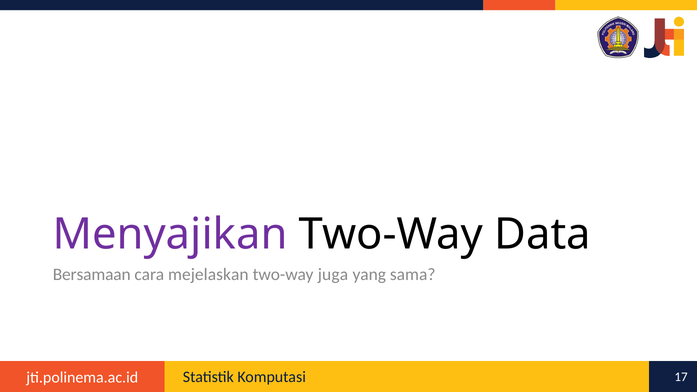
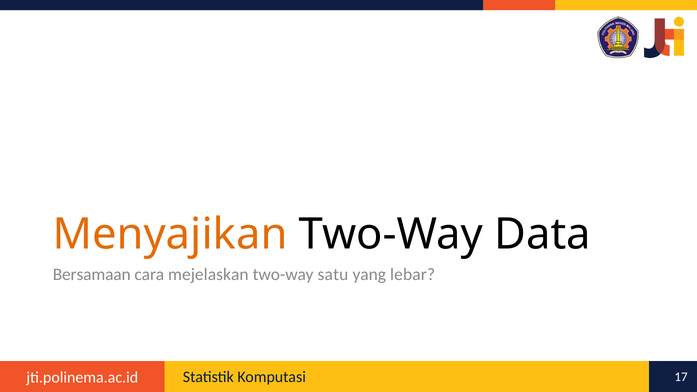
Menyajikan colour: purple -> orange (170, 234)
juga: juga -> satu (333, 274)
sama: sama -> lebar (413, 274)
